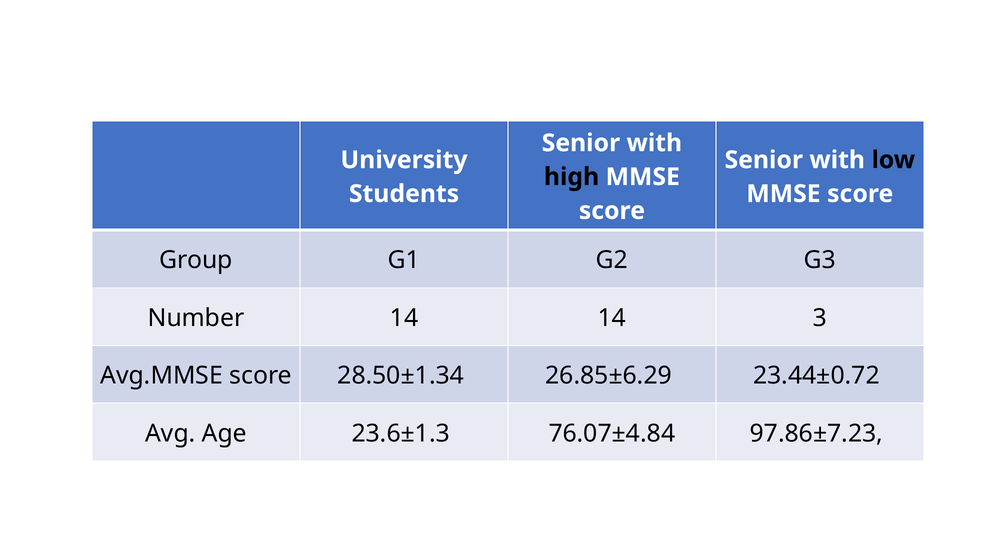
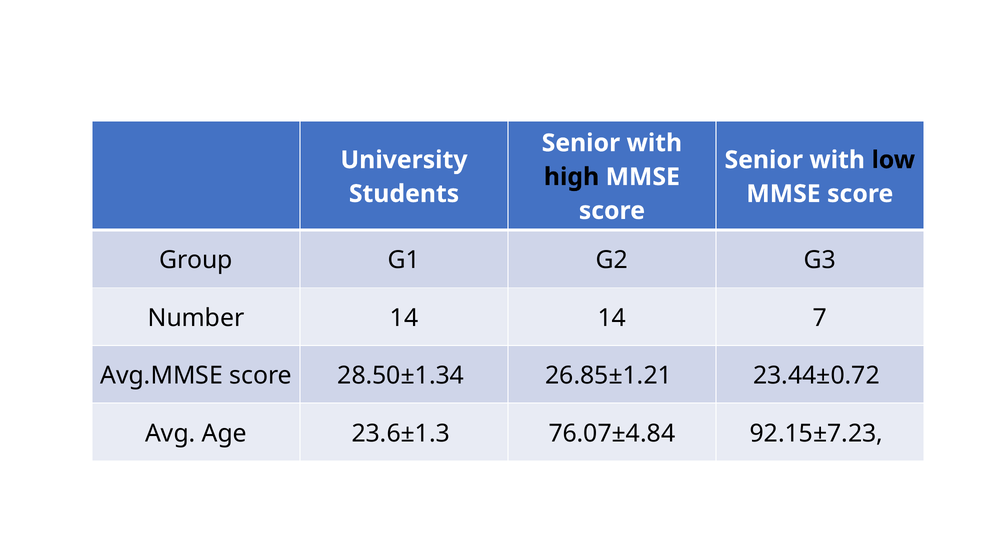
3: 3 -> 7 (820, 318)
26.85±6.29: 26.85±6.29 -> 26.85±1.21 (609, 376)
97.86±7.23: 97.86±7.23 -> 92.15±7.23 (816, 433)
